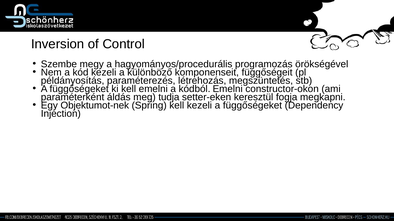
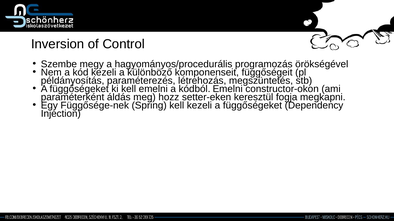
tudja: tudja -> hozz (169, 97)
Objektumot-nek: Objektumot-nek -> Függősége-nek (95, 106)
